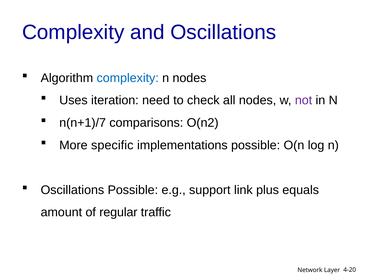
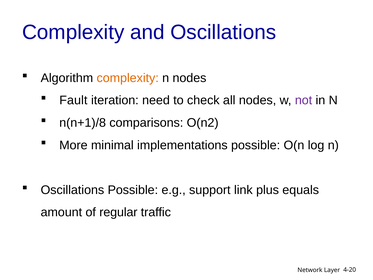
complexity colour: blue -> orange (128, 78)
Uses: Uses -> Fault (73, 100)
n(n+1)/7: n(n+1)/7 -> n(n+1)/8 (83, 123)
specific: specific -> minimal (112, 145)
